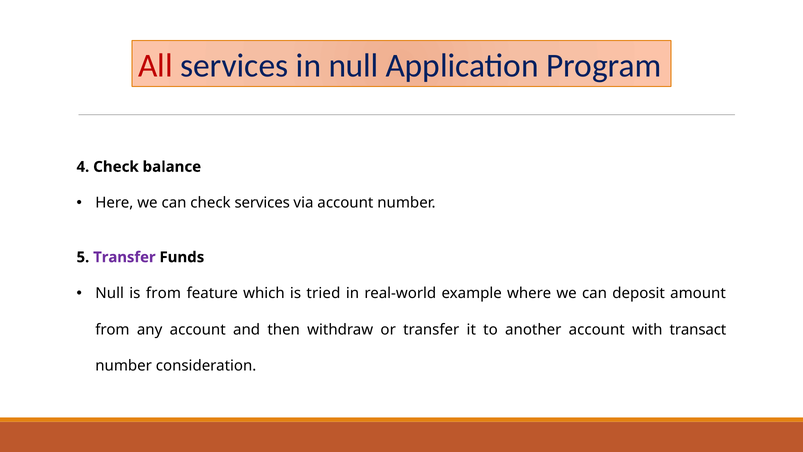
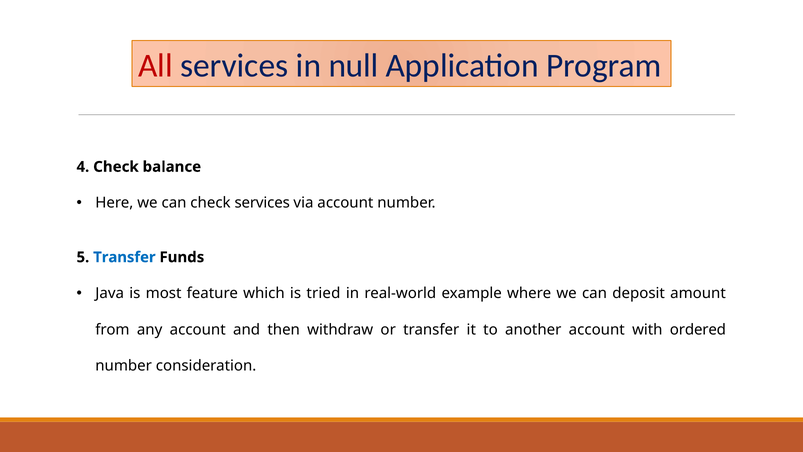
Transfer colour: purple -> blue (124, 257)
Null: Null -> Java (110, 293)
is from: from -> most (164, 293)
transact: transact -> ordered (698, 329)
